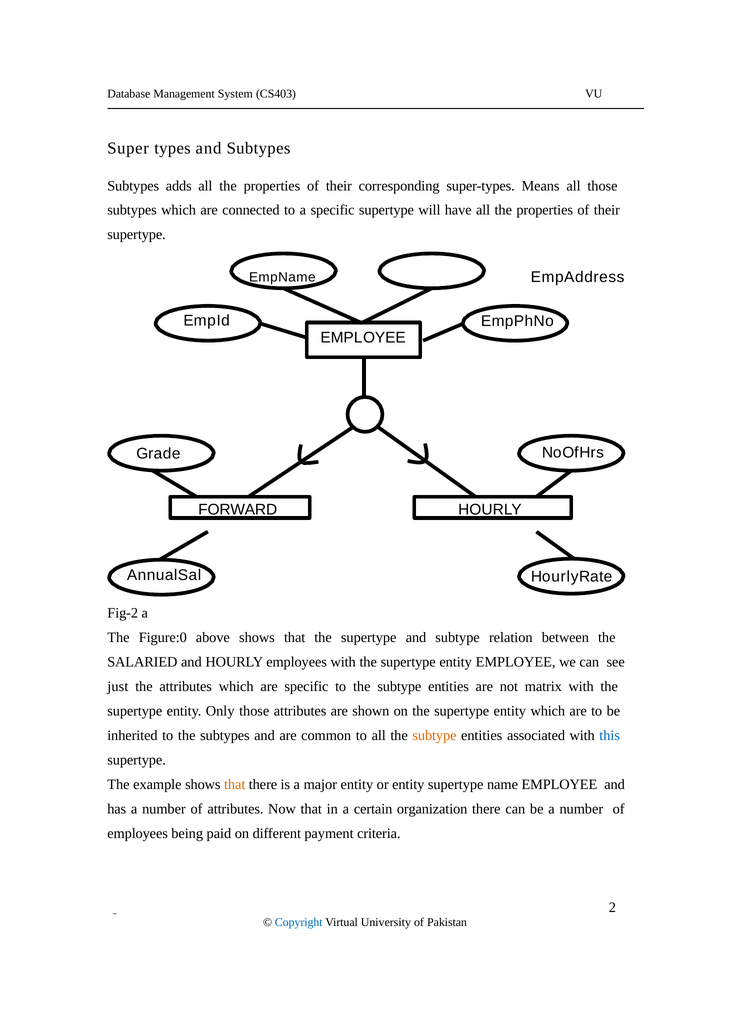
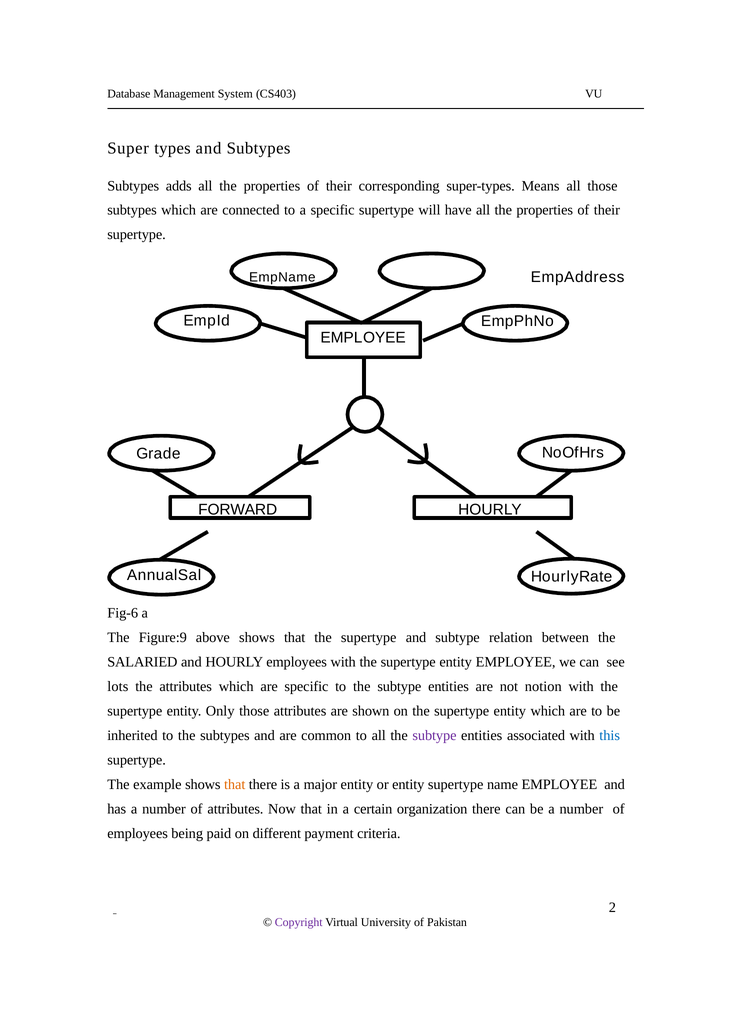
Fig-2: Fig-2 -> Fig-6 (123, 613)
Figure:0: Figure:0 -> Figure:9 (163, 638)
just: just -> lots (118, 687)
matrix: matrix -> notion (543, 687)
subtype colour: orange -> purple (434, 736)
Copyright colour: blue -> purple (299, 923)
